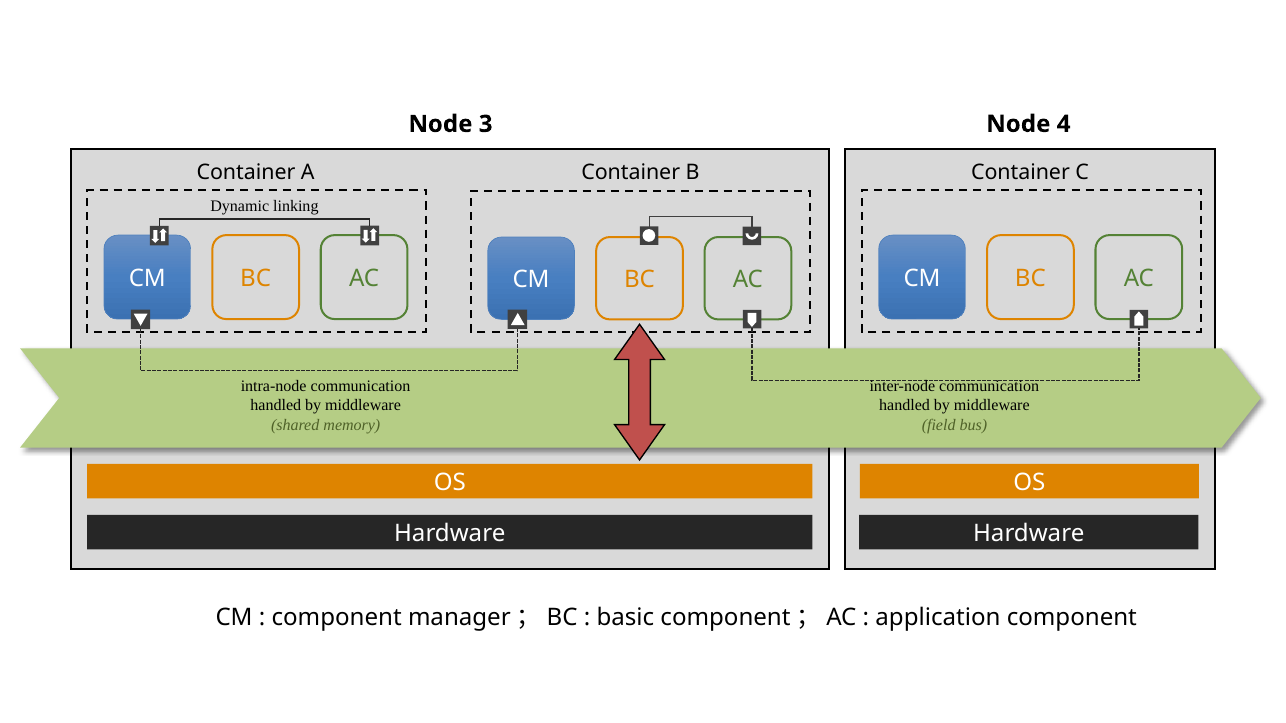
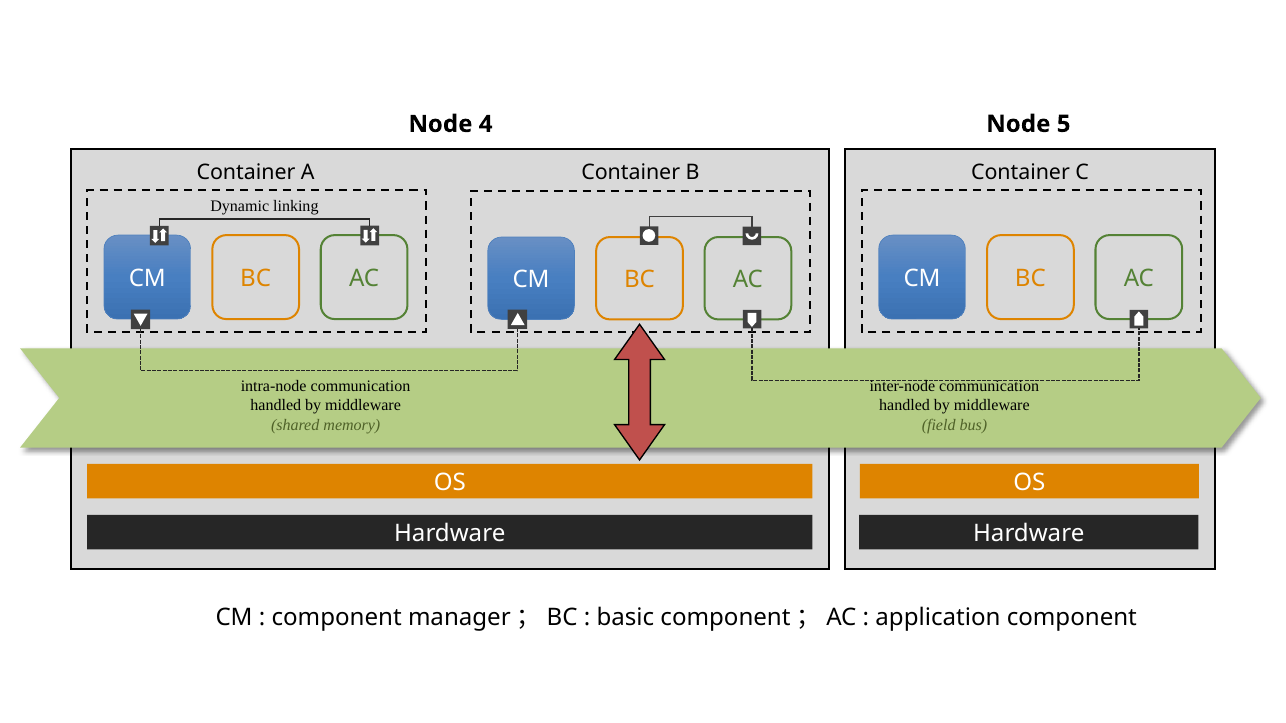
3: 3 -> 4 (486, 124)
4: 4 -> 5 (1064, 124)
